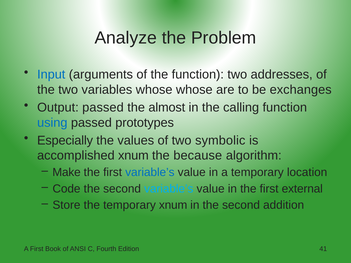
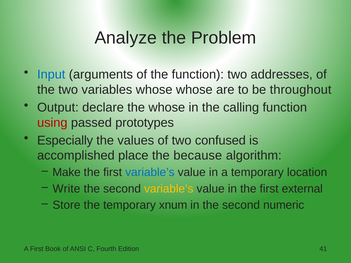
exchanges: exchanges -> throughout (301, 90)
Output passed: passed -> declare (103, 108)
the almost: almost -> whose (167, 108)
using colour: blue -> red (52, 123)
symbolic: symbolic -> confused (220, 140)
accomplished xnum: xnum -> place (133, 156)
Code: Code -> Write (66, 189)
variable’s colour: light blue -> yellow (169, 189)
addition: addition -> numeric (284, 205)
